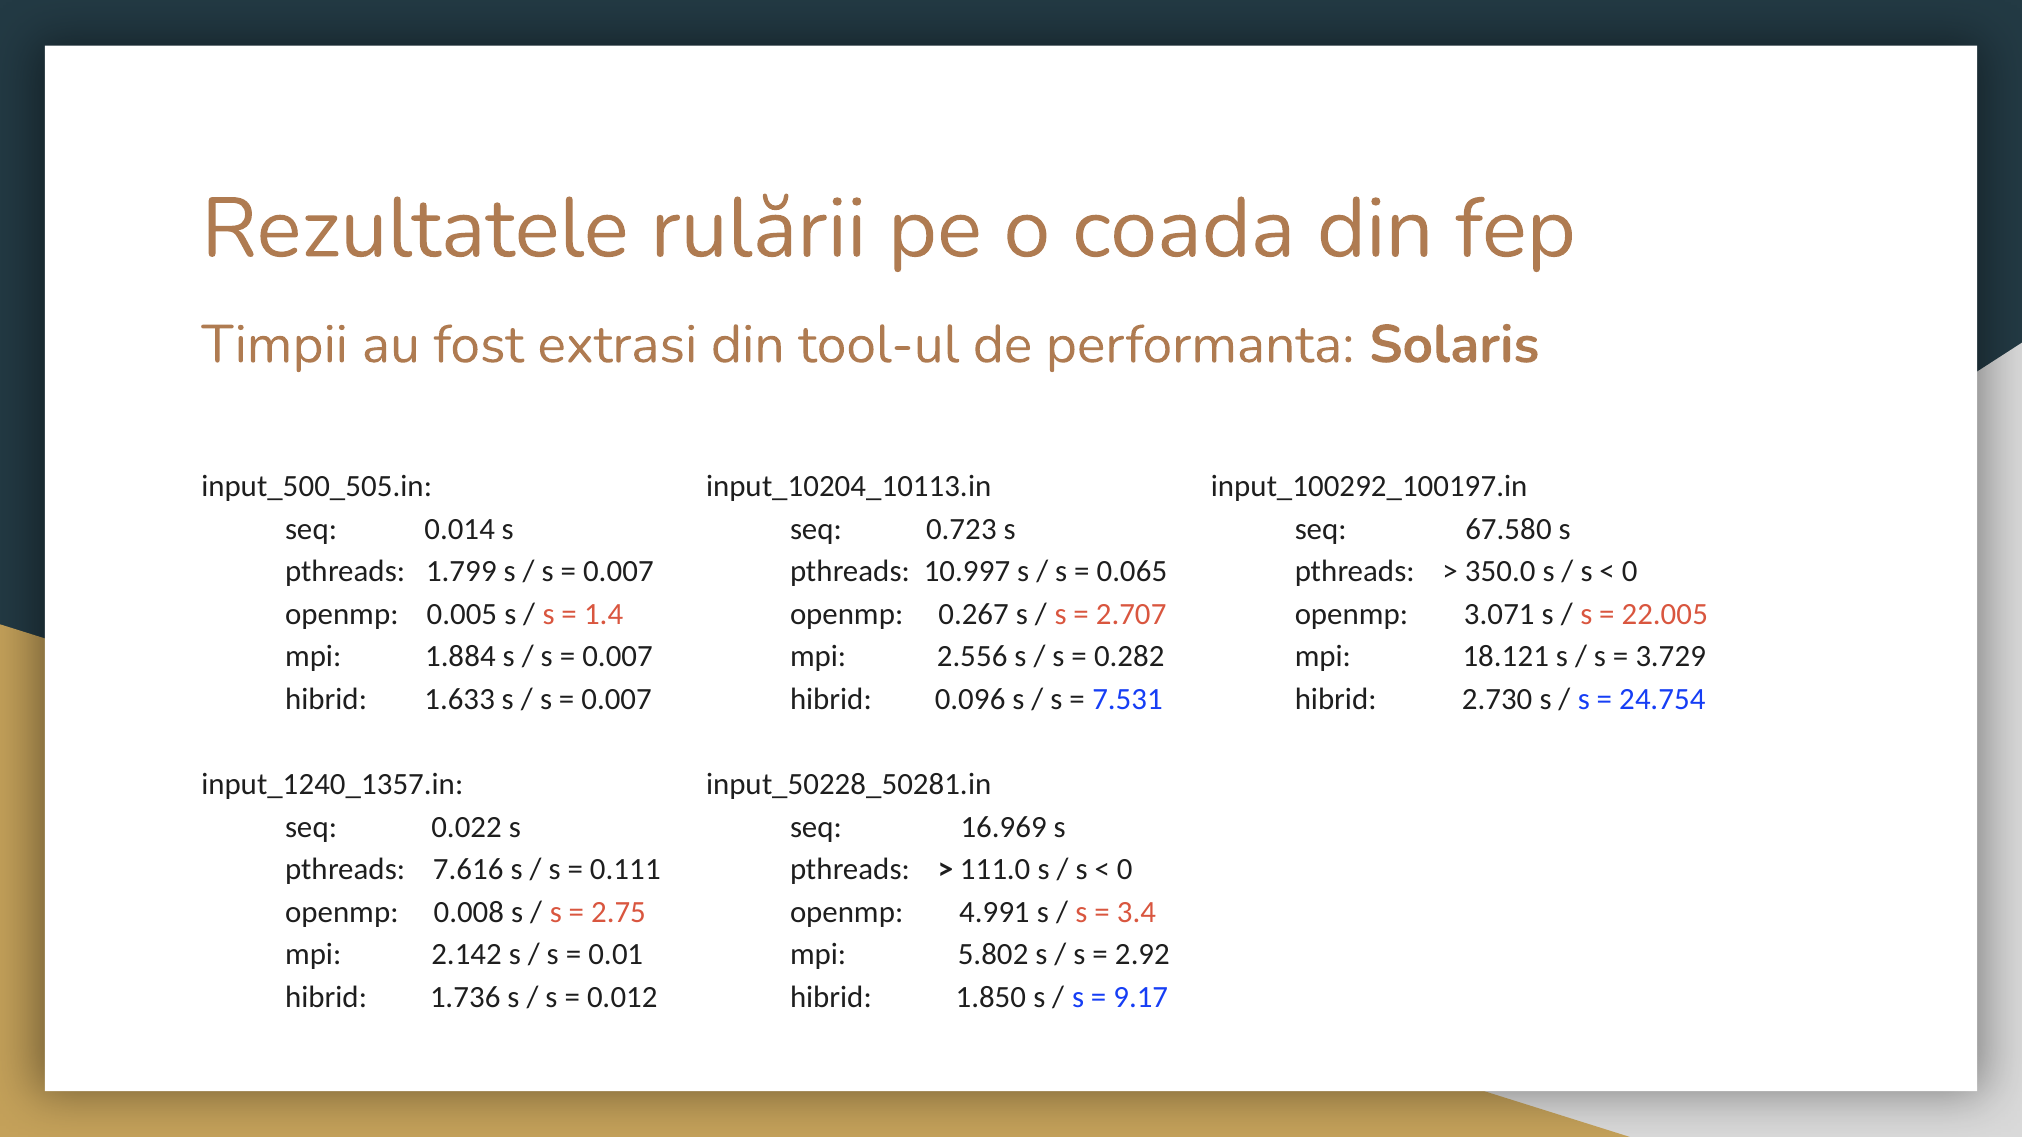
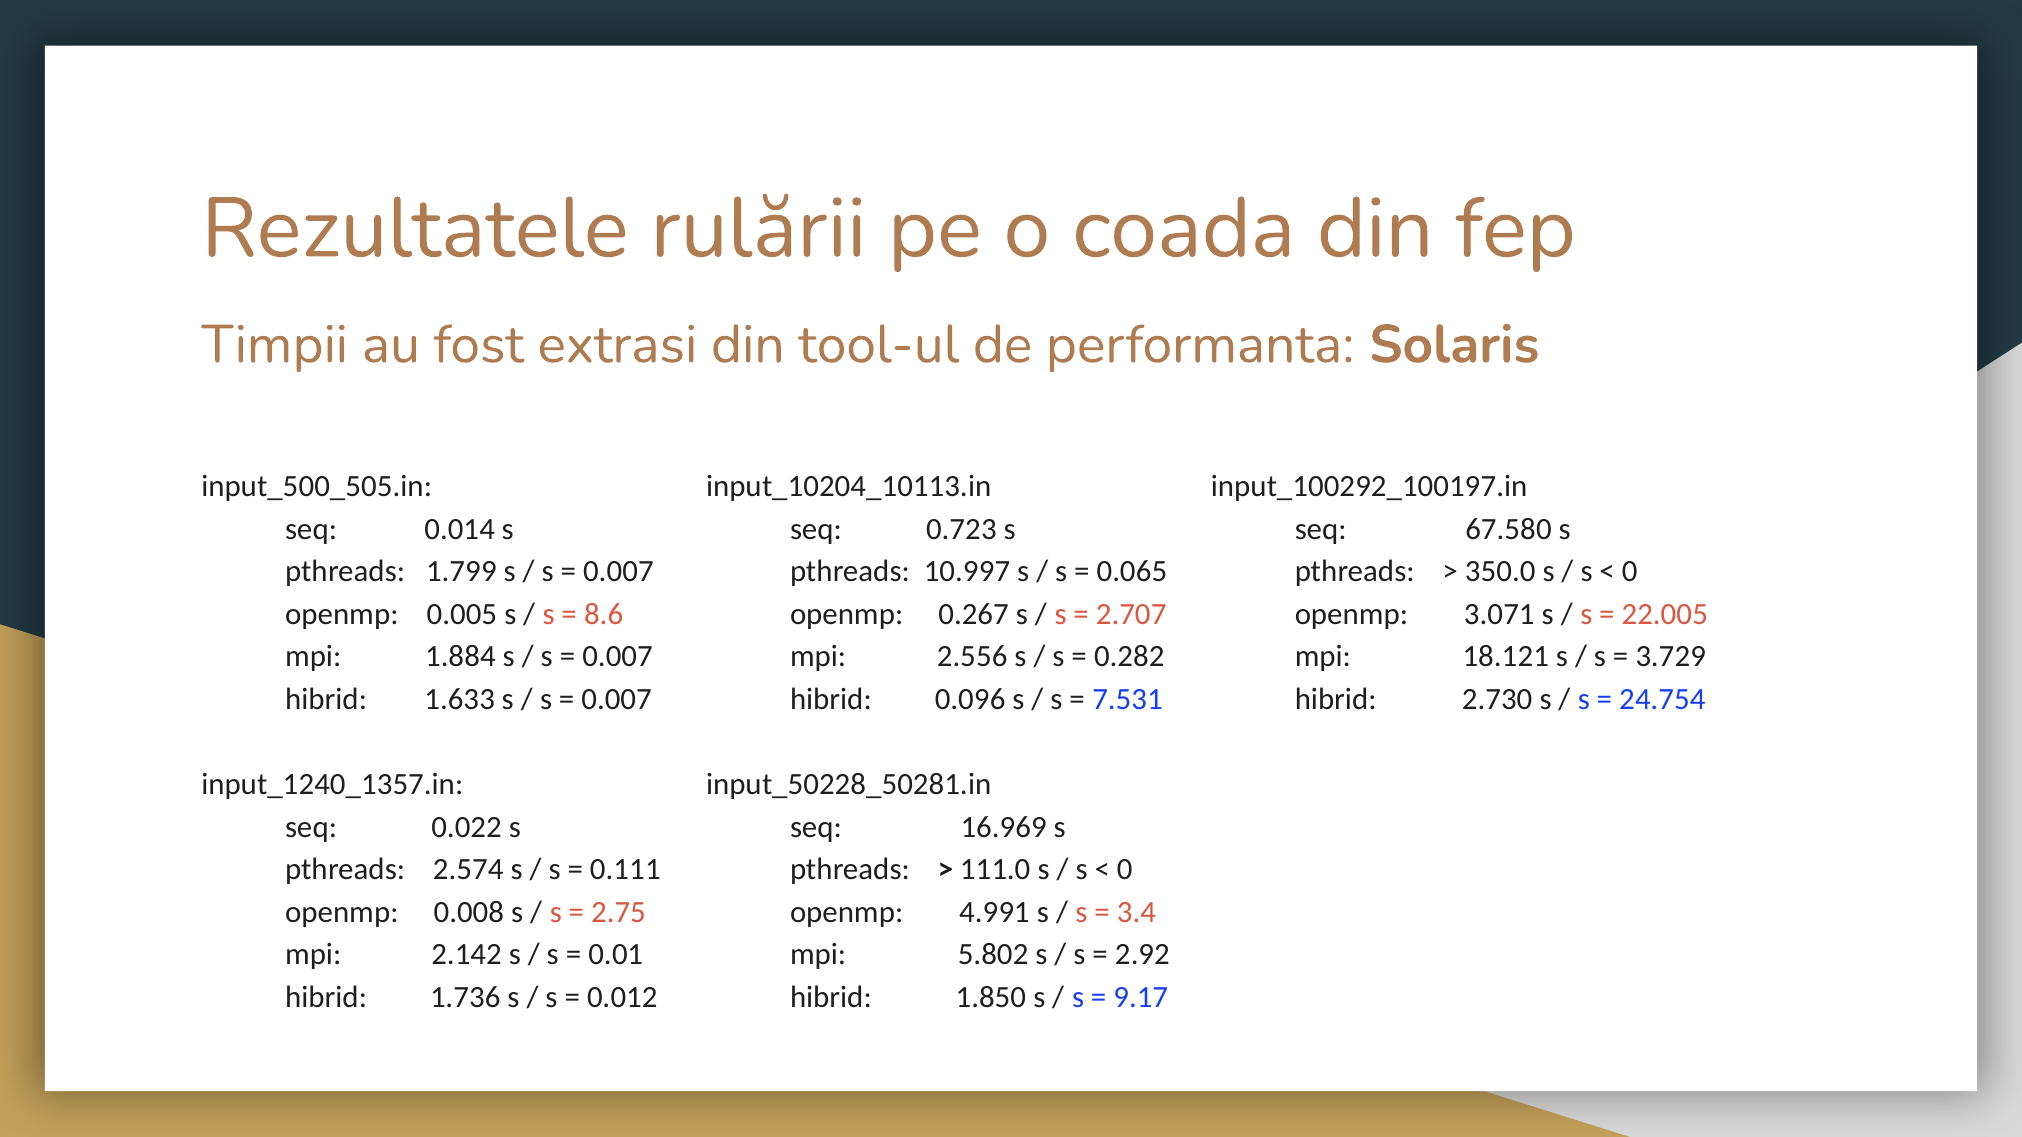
1.4: 1.4 -> 8.6 (604, 614)
7.616: 7.616 -> 2.574 (468, 870)
